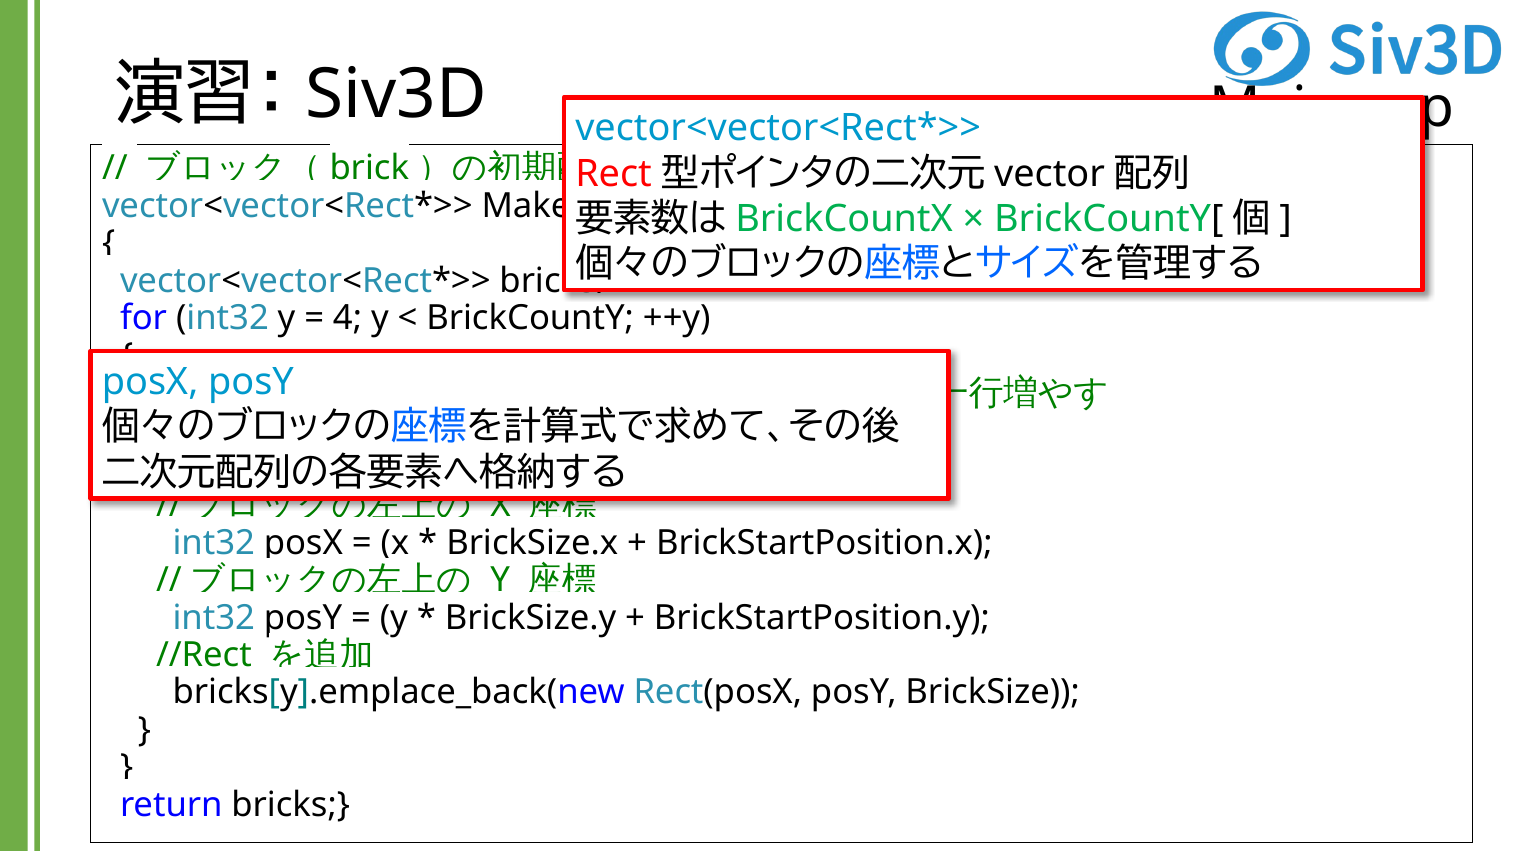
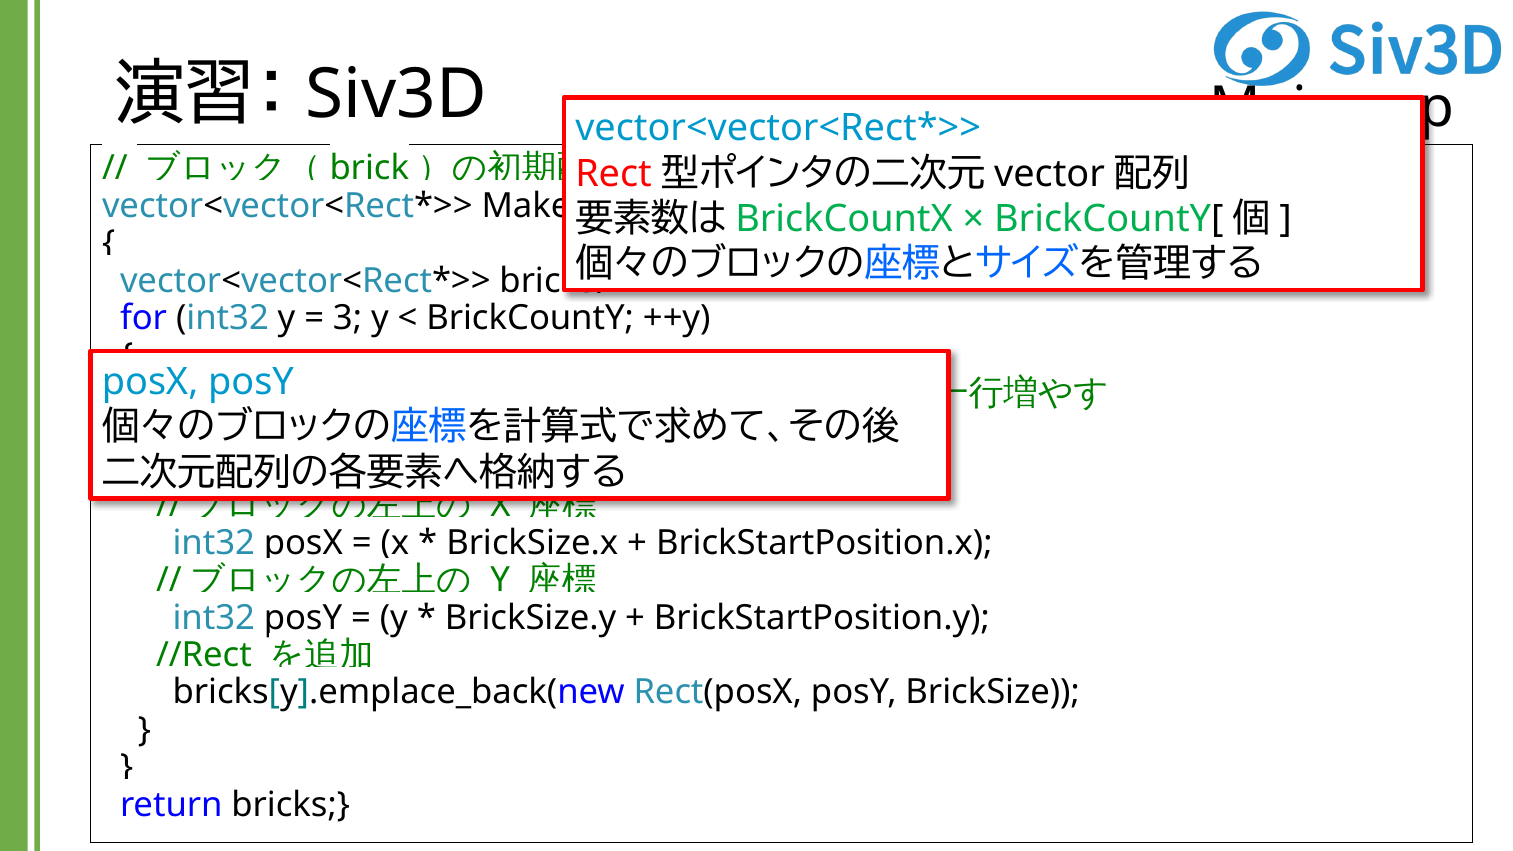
4: 4 -> 3 (348, 318)
